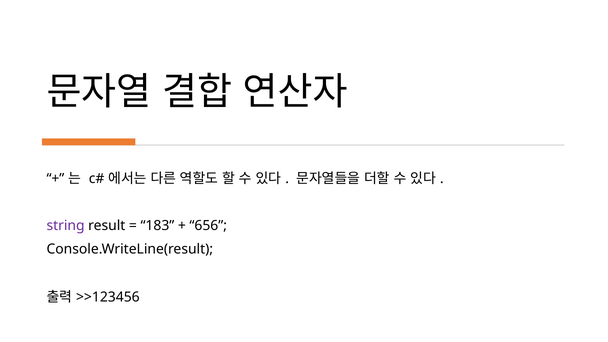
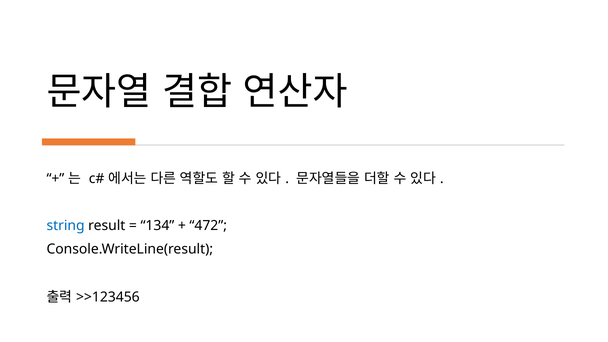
string colour: purple -> blue (66, 226)
183: 183 -> 134 (157, 226)
656: 656 -> 472 (208, 226)
